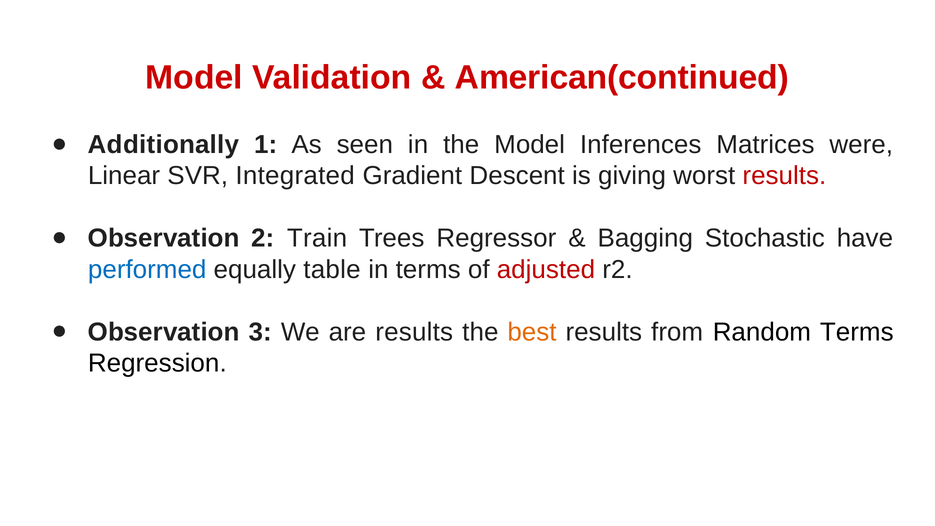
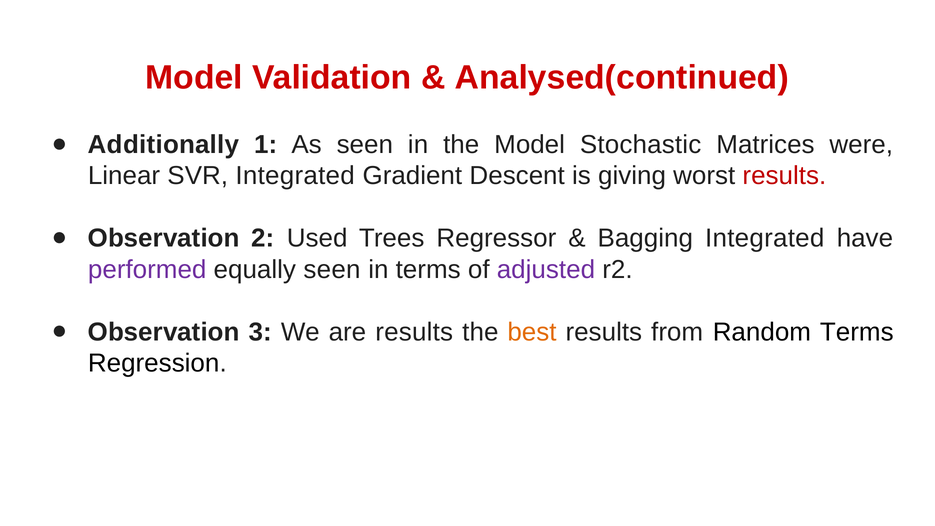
American(continued: American(continued -> Analysed(continued (622, 77)
Inferences: Inferences -> Stochastic (641, 145)
Train: Train -> Used (317, 238)
Bagging Stochastic: Stochastic -> Integrated (765, 238)
performed colour: blue -> purple (147, 269)
equally table: table -> seen (332, 269)
adjusted colour: red -> purple (546, 269)
